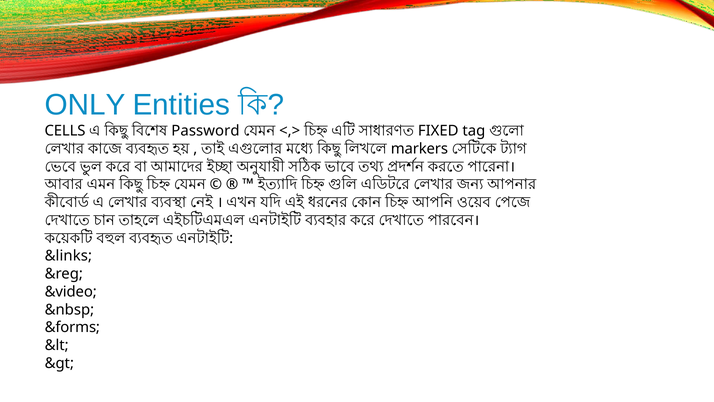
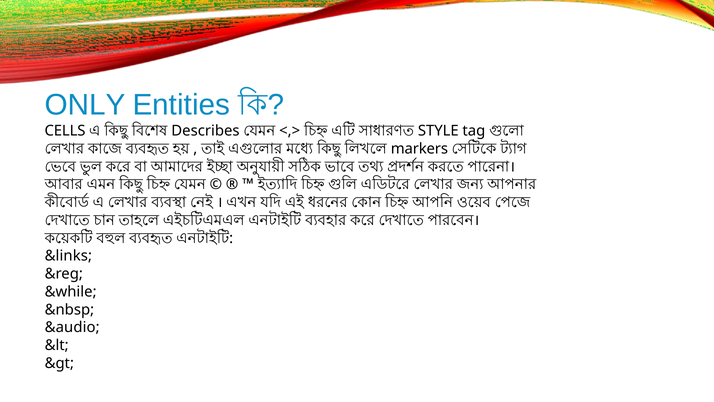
Password: Password -> Describes (205, 131)
FIXED: FIXED -> STYLE (438, 131)
&video: &video -> &while (71, 292)
&forms: &forms -> &audio (72, 327)
